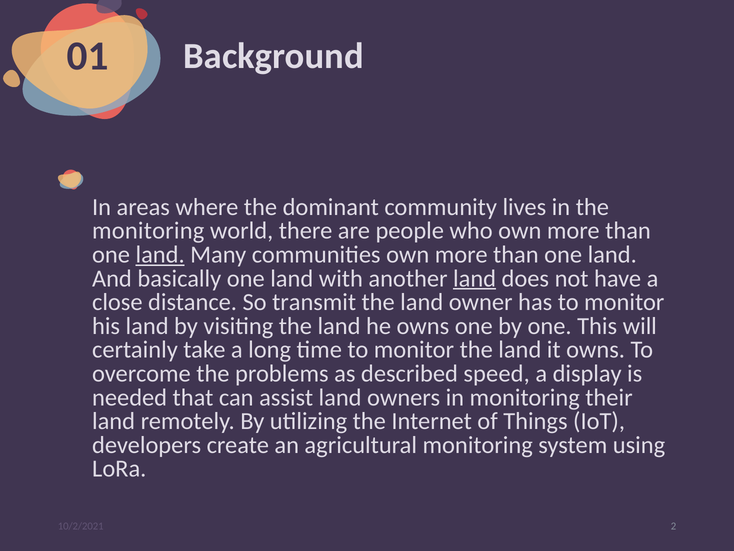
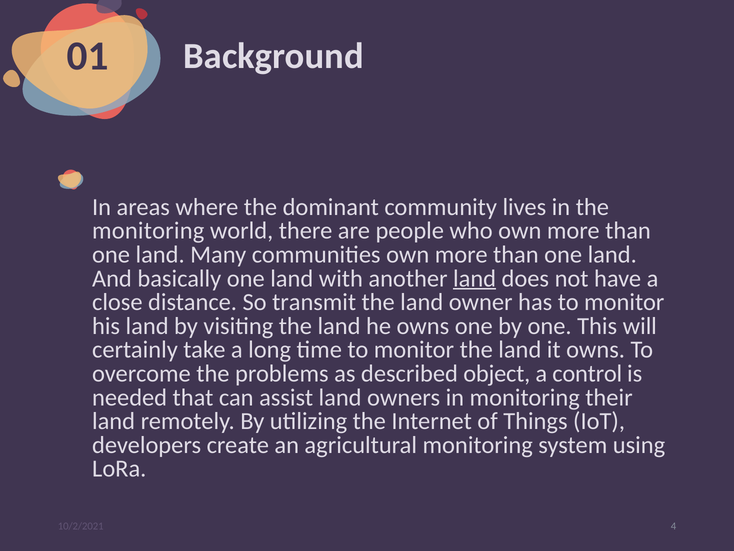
land underline: present -> none (160, 254)
speed: speed -> object (497, 373)
display: display -> control (587, 373)
2: 2 -> 4 (674, 526)
